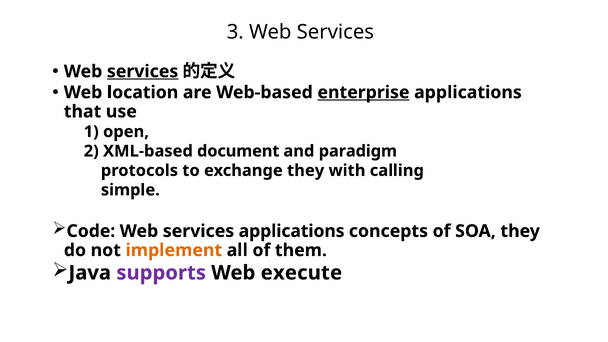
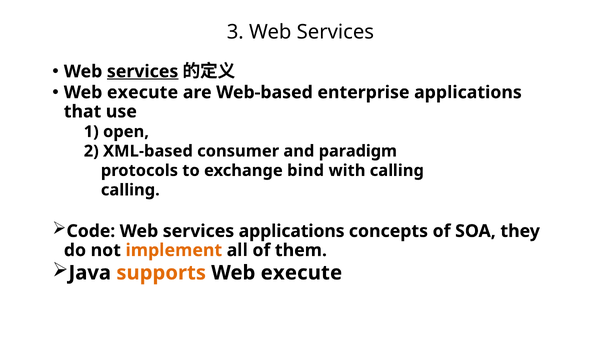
location: location -> execute (143, 92)
enterprise underline: present -> none (363, 92)
document: document -> consumer (238, 151)
exchange they: they -> bind (306, 171)
simple: simple -> calling (130, 190)
supports colour: purple -> orange (161, 273)
